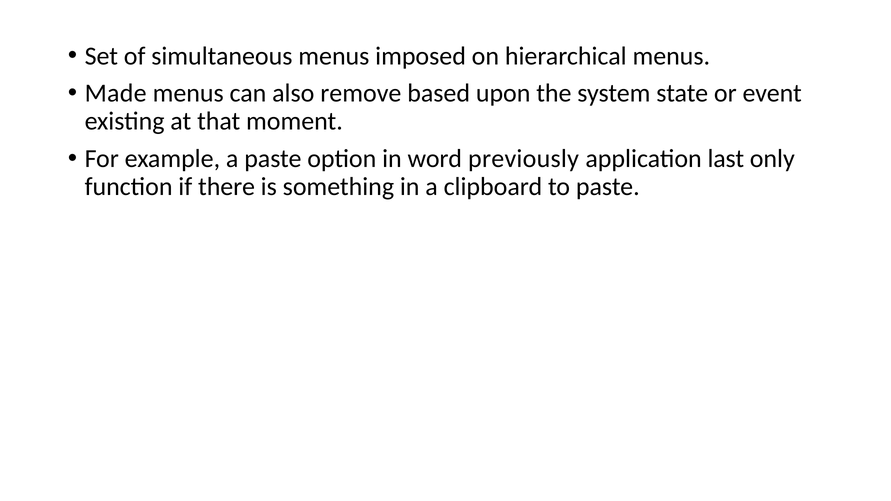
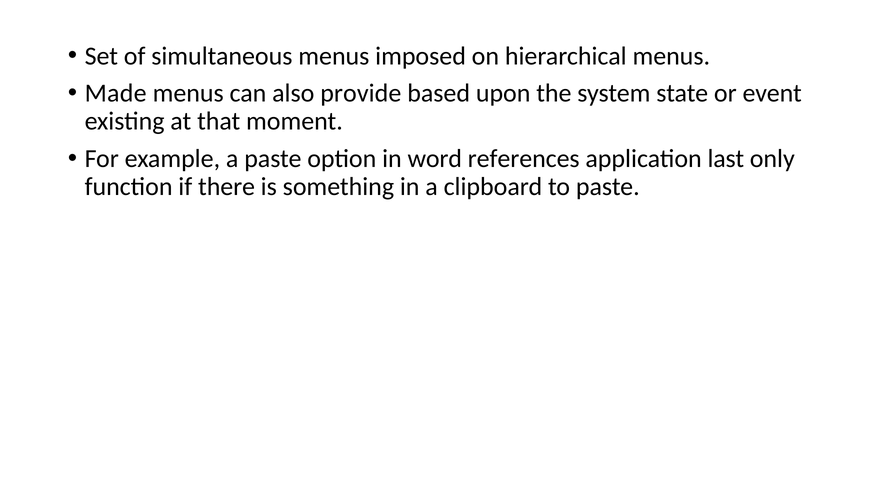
remove: remove -> provide (361, 93)
previously: previously -> references (524, 159)
